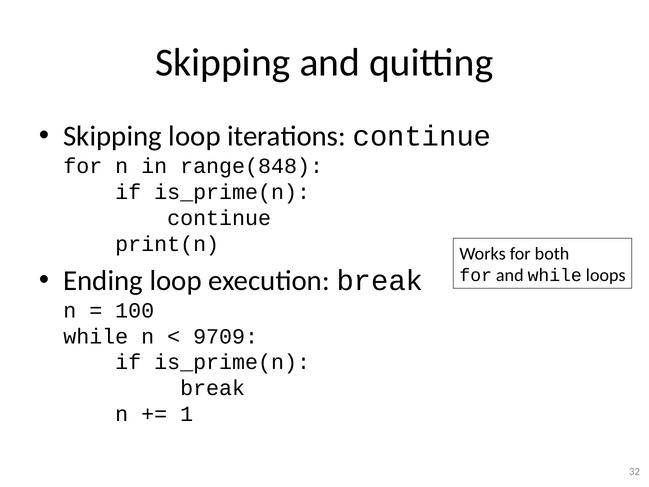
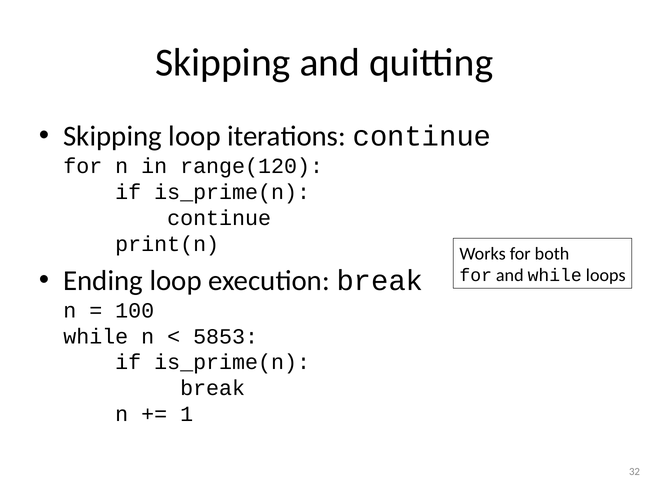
range(848: range(848 -> range(120 (252, 166)
9709: 9709 -> 5853 (226, 336)
